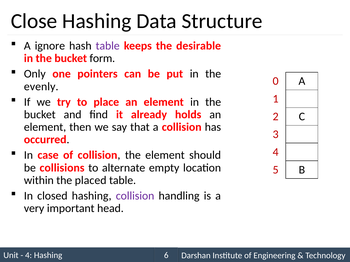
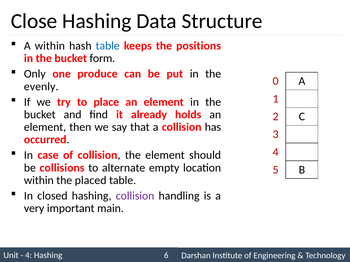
A ignore: ignore -> within (50, 46)
table colour: purple -> blue (108, 46)
desirable: desirable -> positions (199, 46)
pointers: pointers -> produce (98, 74)
head: head -> main (110, 209)
